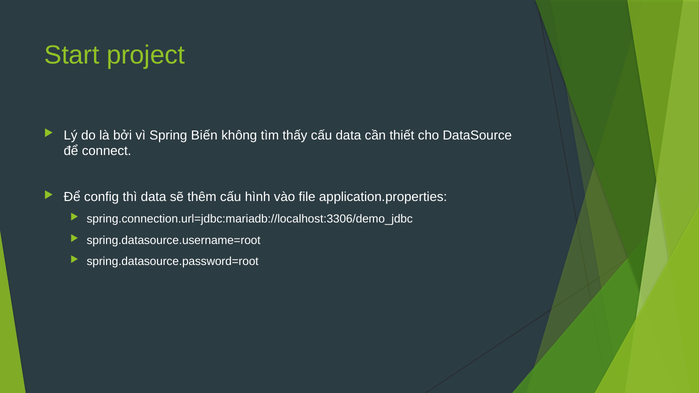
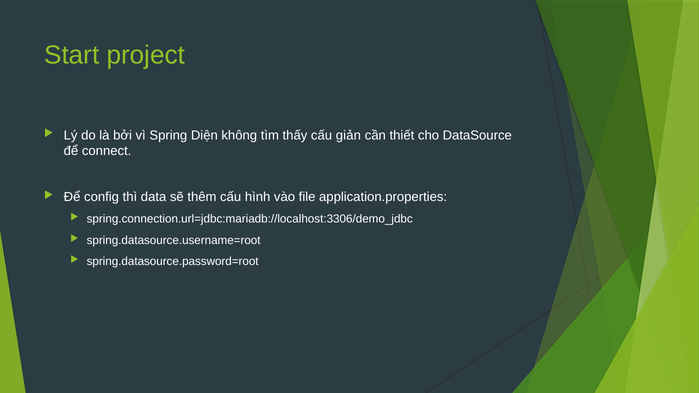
Biến: Biến -> Diện (204, 135)
cấu data: data -> giản (348, 135)
